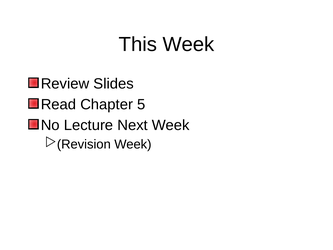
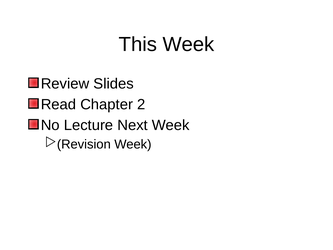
5: 5 -> 2 (141, 104)
